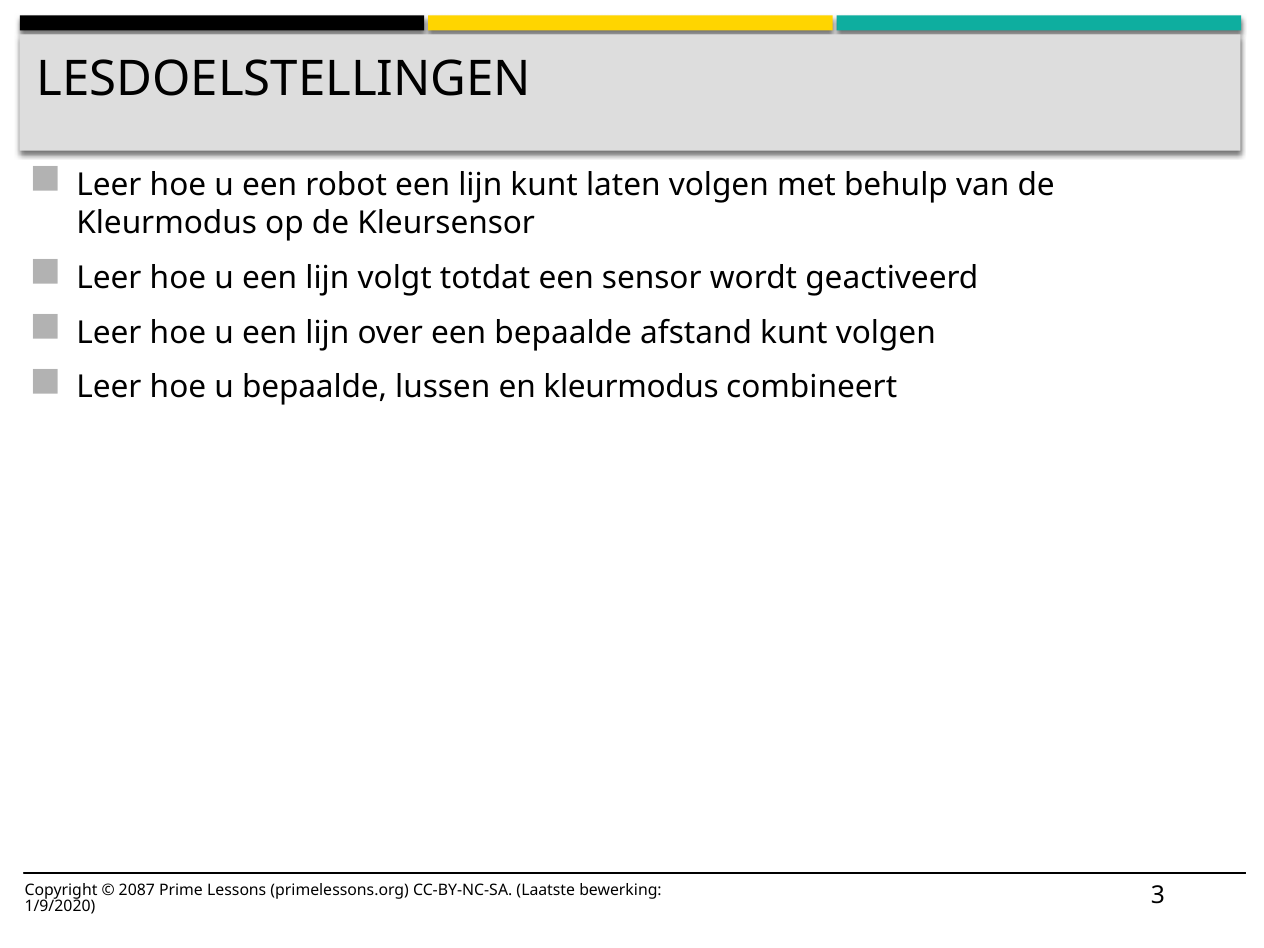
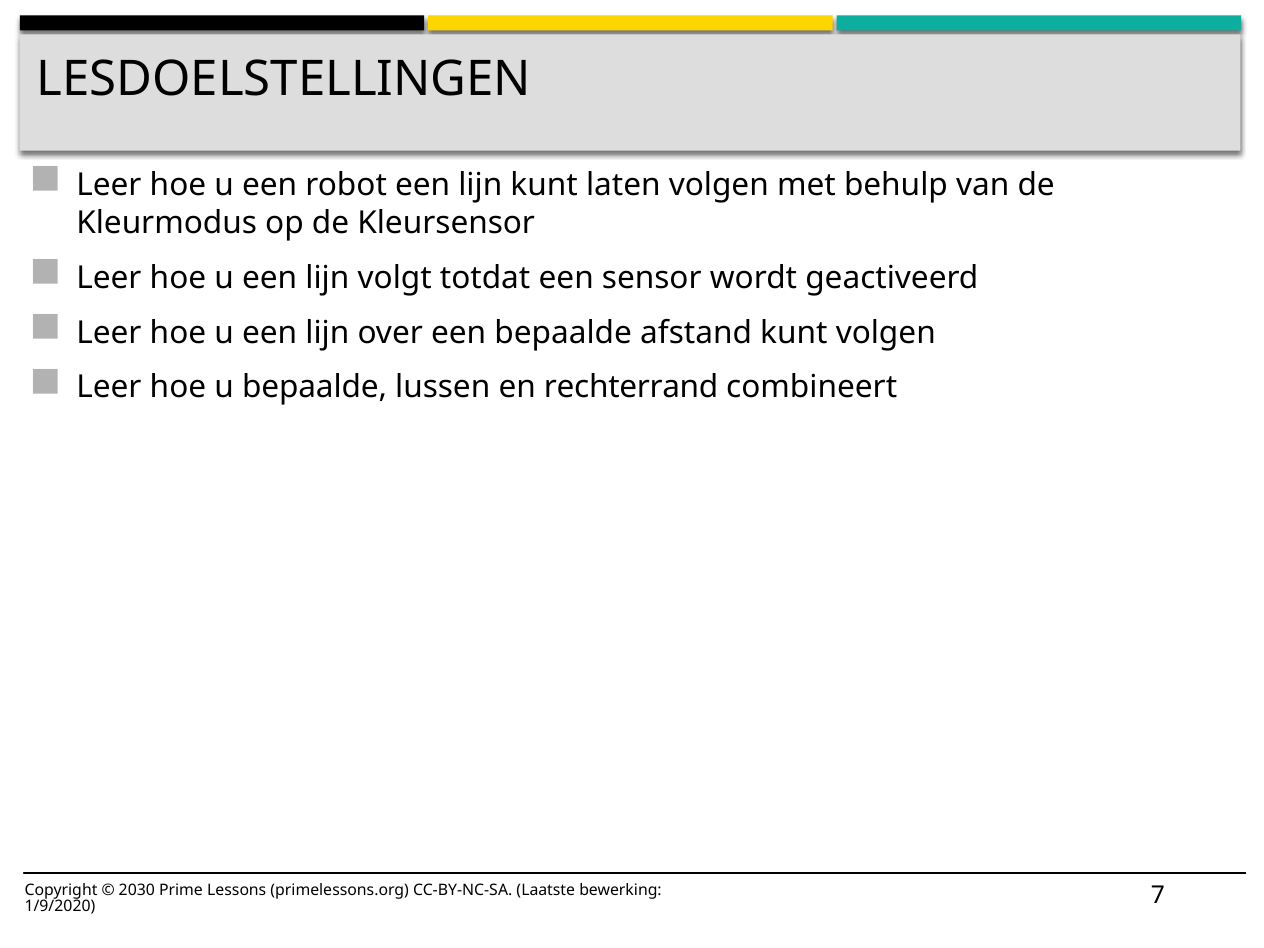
en kleurmodus: kleurmodus -> rechterrand (631, 387)
2087: 2087 -> 2030 (137, 890)
3: 3 -> 7 (1158, 896)
